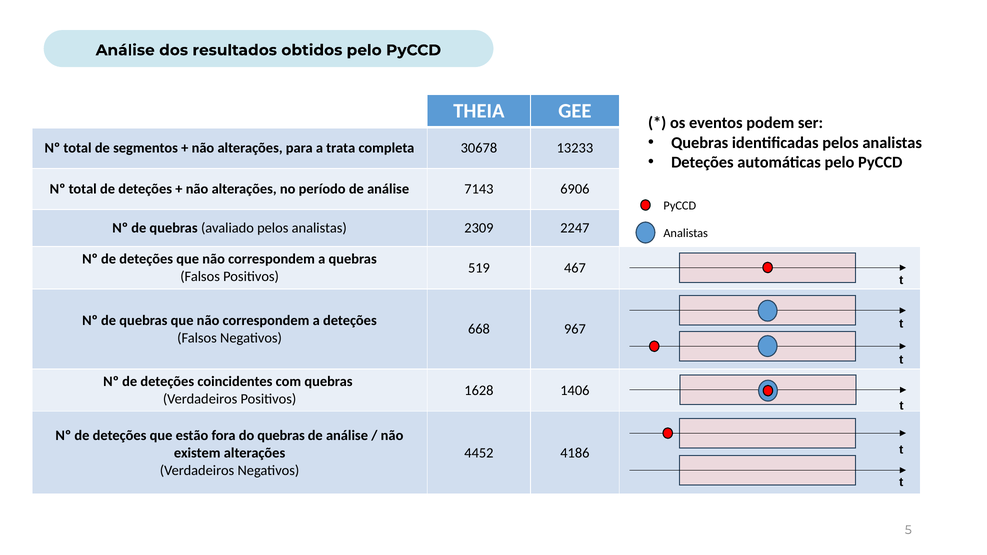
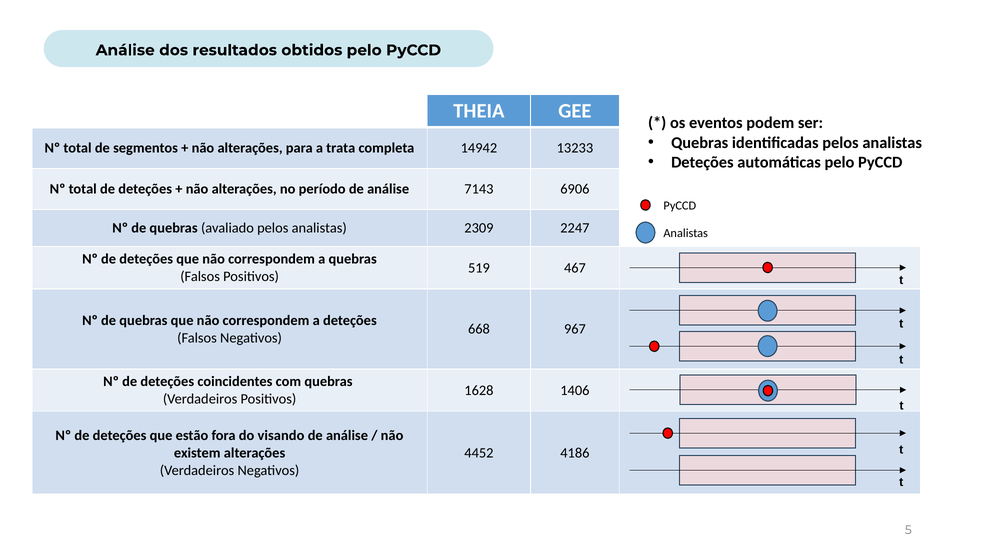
30678: 30678 -> 14942 (479, 148)
do quebras: quebras -> visando (281, 435)
